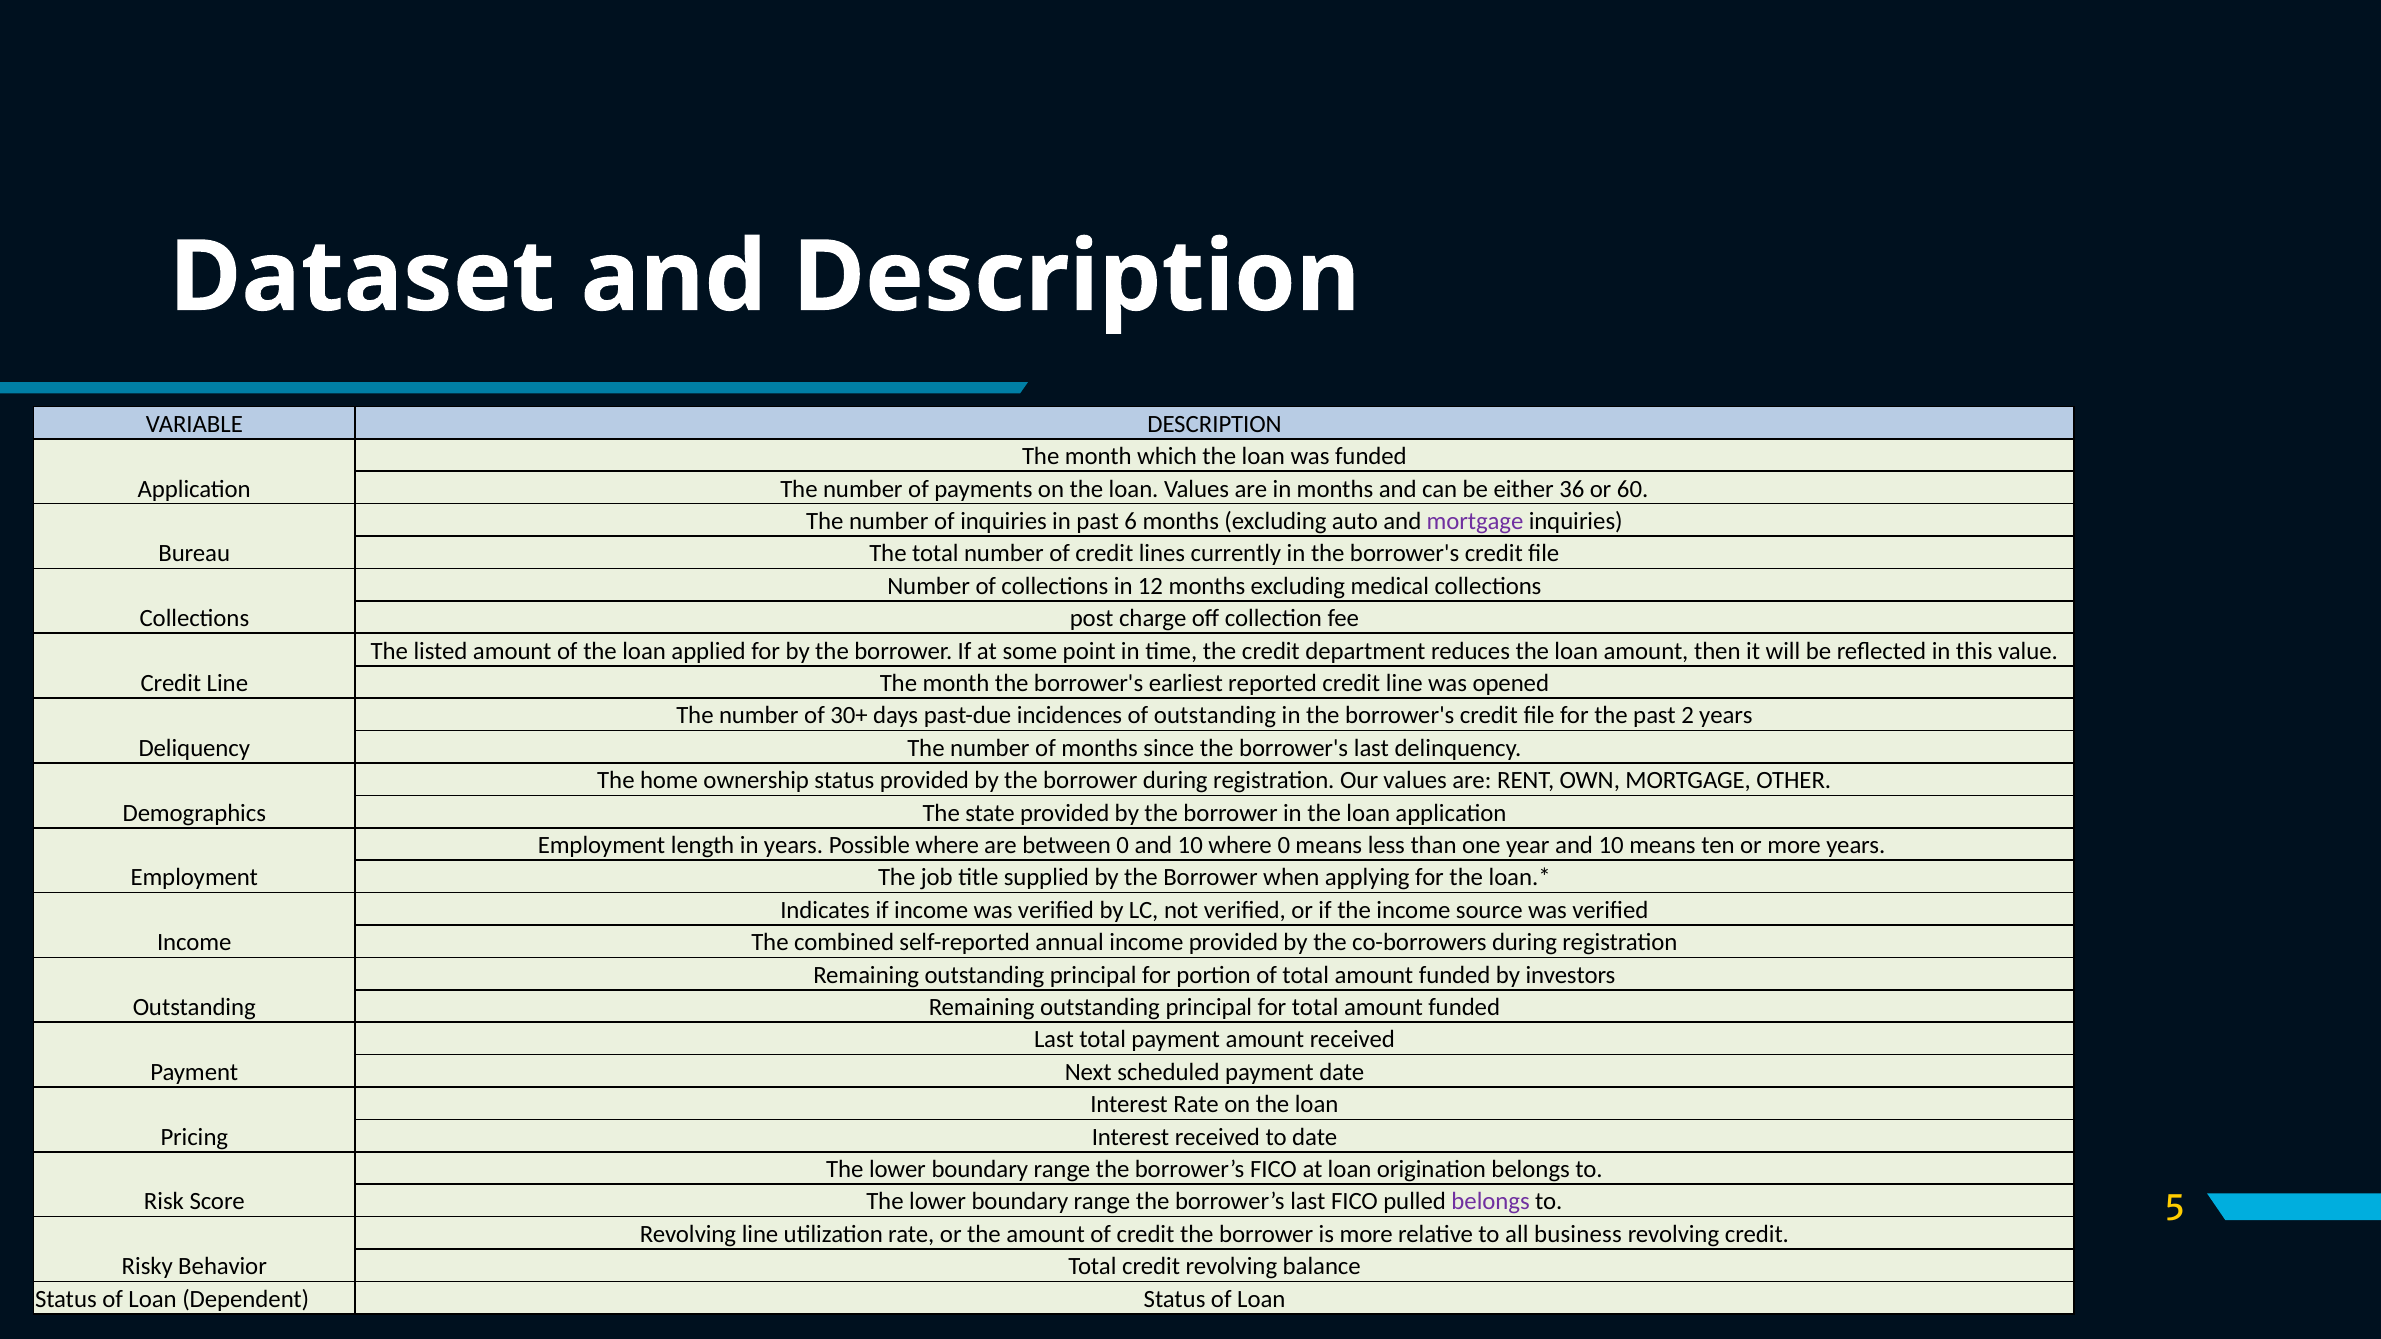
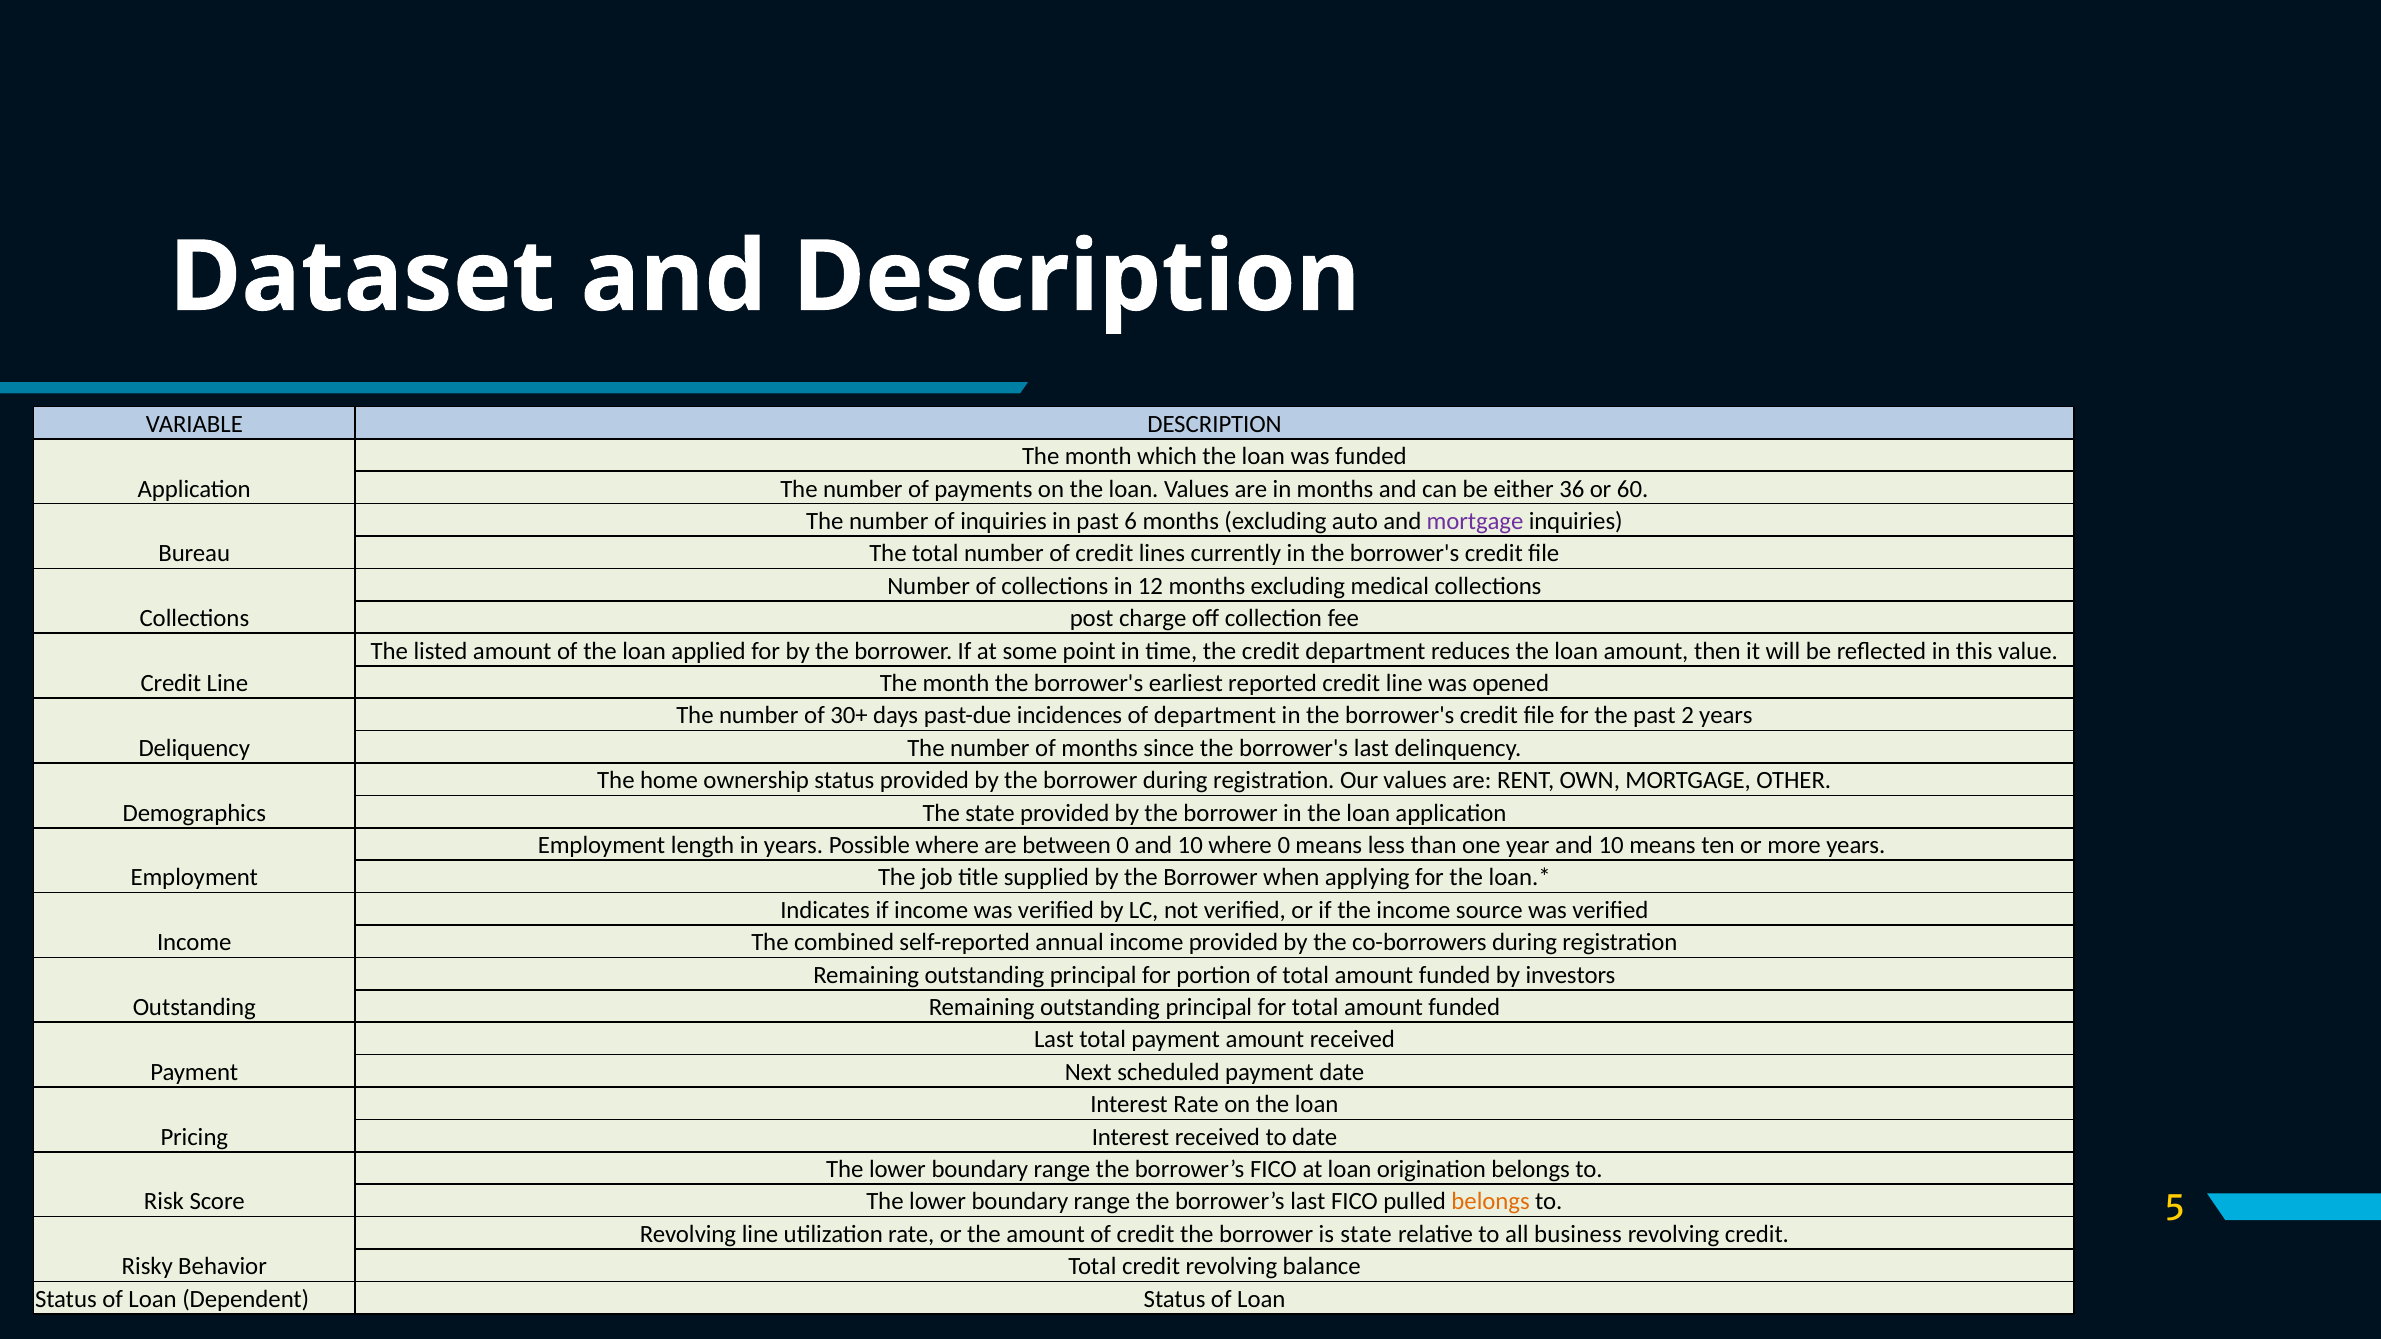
of outstanding: outstanding -> department (1215, 716)
belongs colour: purple -> orange (1491, 1202)
is more: more -> state (1366, 1234)
